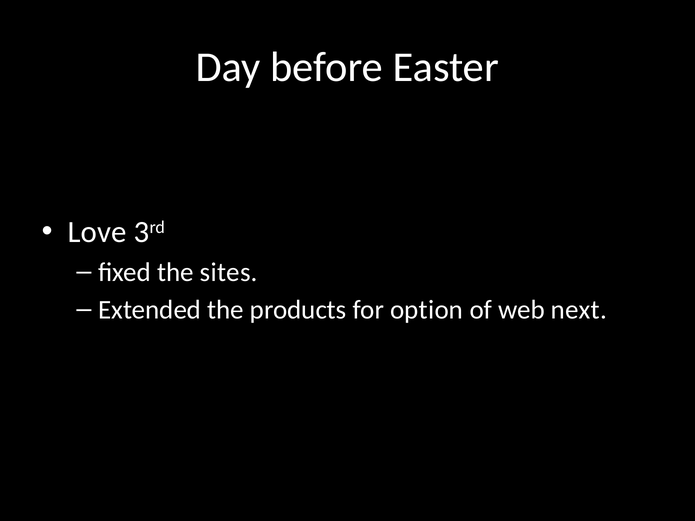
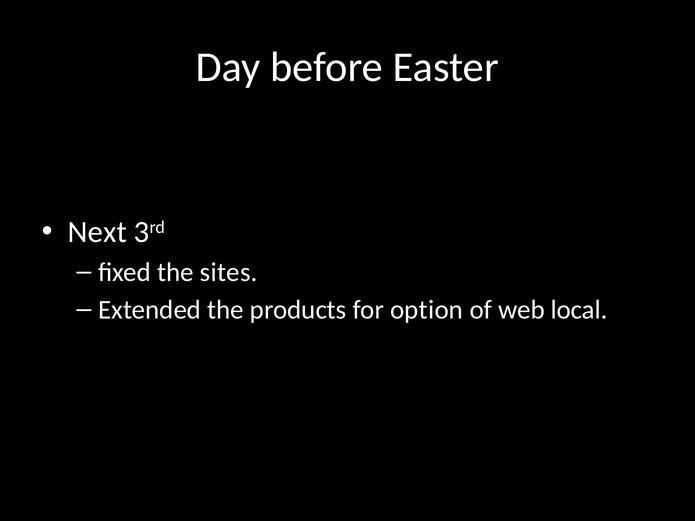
Love: Love -> Next (97, 232)
next: next -> local (579, 310)
